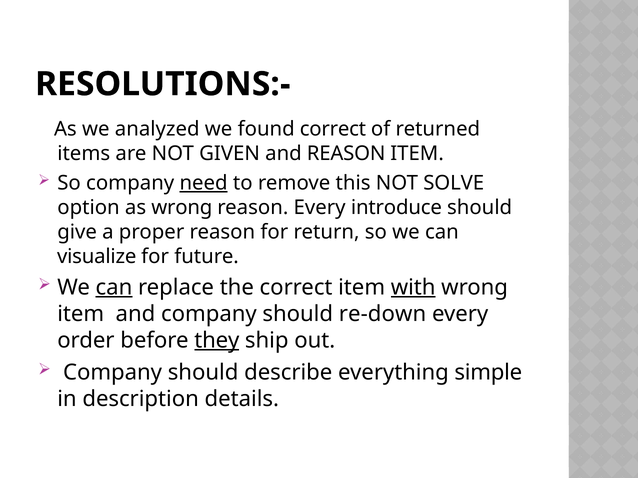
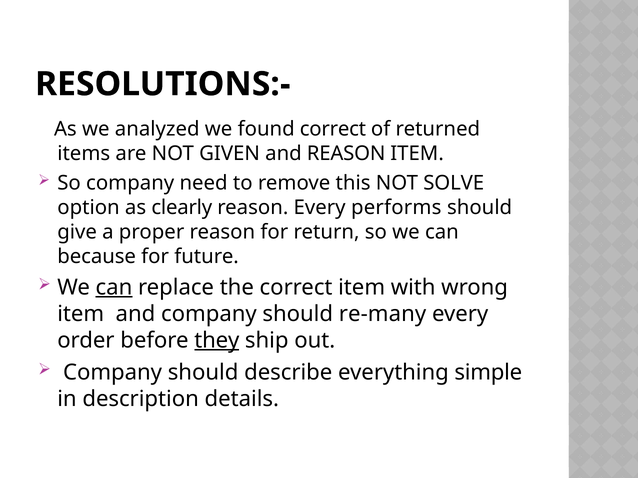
need underline: present -> none (204, 183)
as wrong: wrong -> clearly (182, 208)
introduce: introduce -> performs (396, 208)
visualize: visualize -> because (97, 257)
with underline: present -> none (413, 288)
re-down: re-down -> re-many (383, 314)
